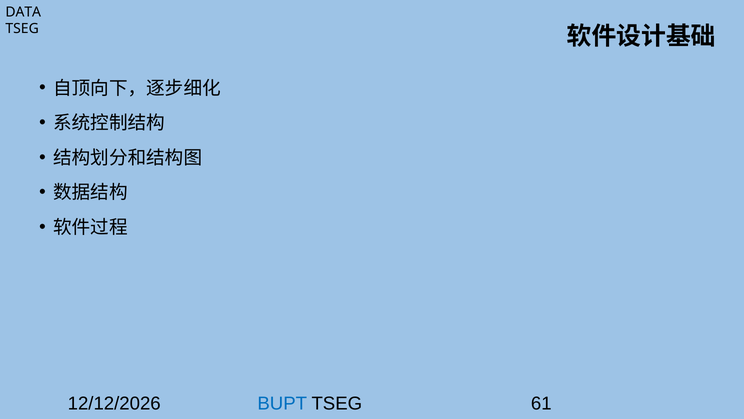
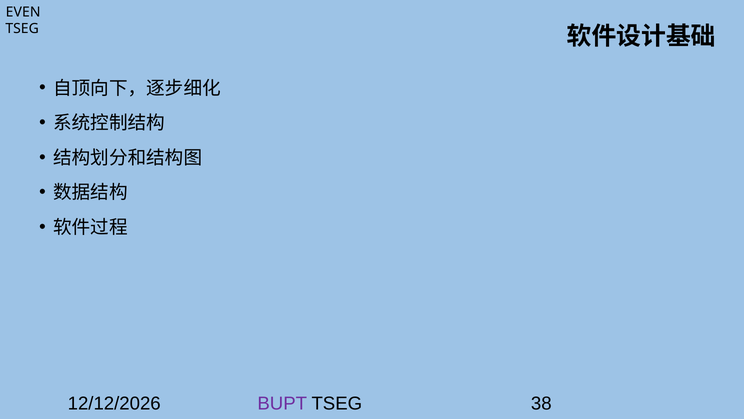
DATA: DATA -> EVEN (23, 12)
BUPT colour: blue -> purple (282, 403)
61: 61 -> 38 (541, 403)
